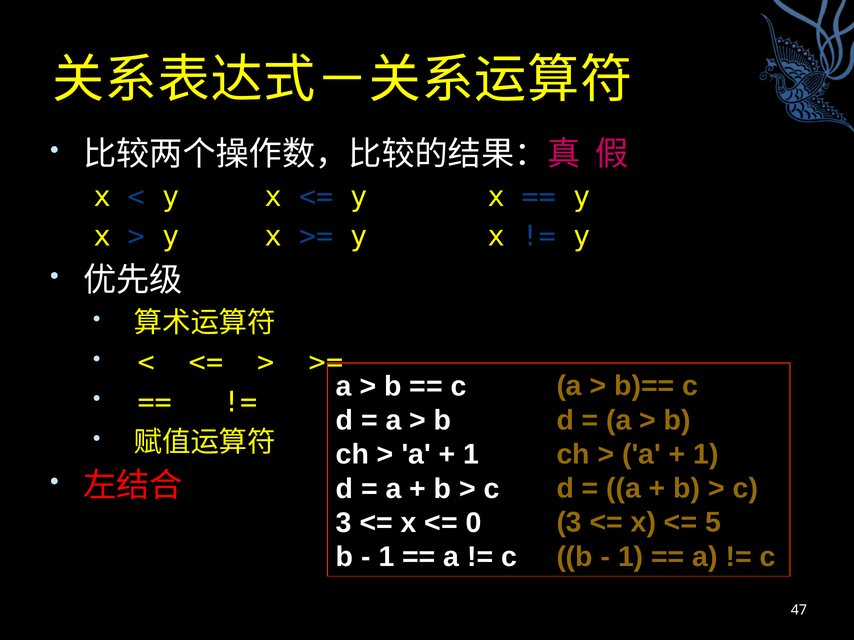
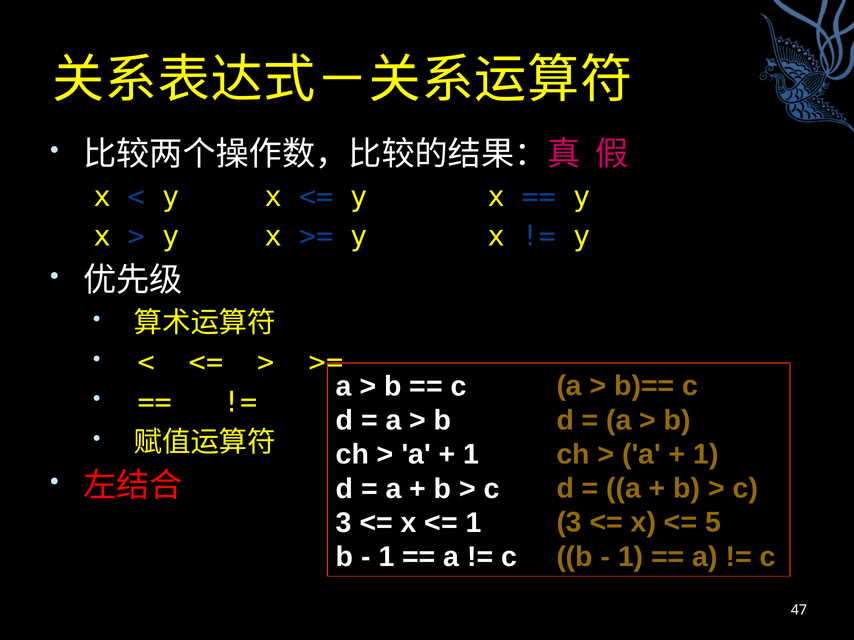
0: 0 -> 1 (474, 523)
